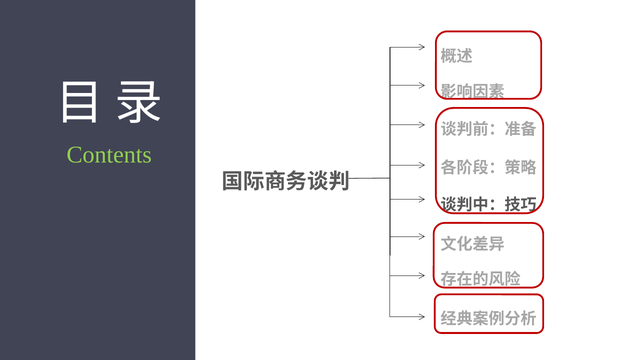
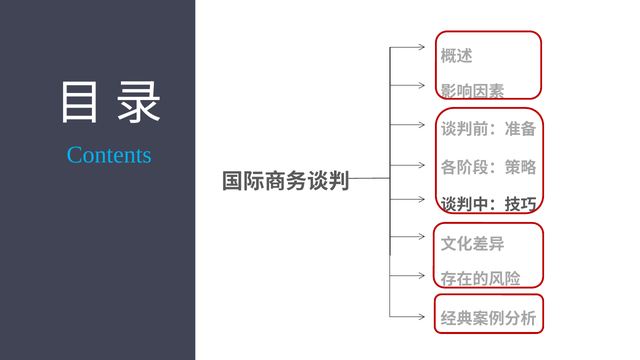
Contents colour: light green -> light blue (109, 155)
